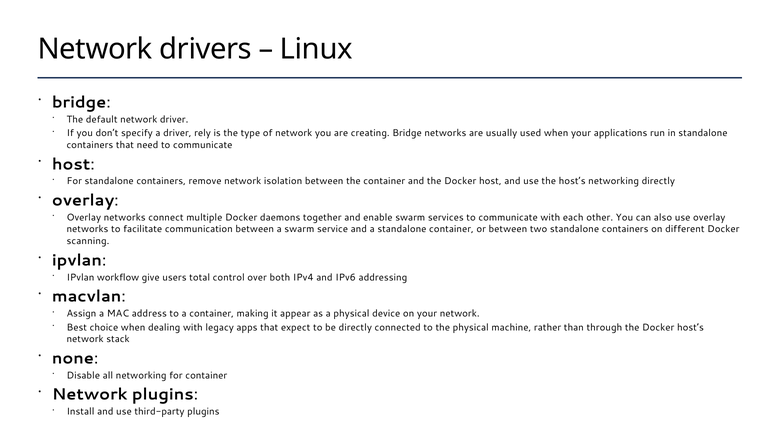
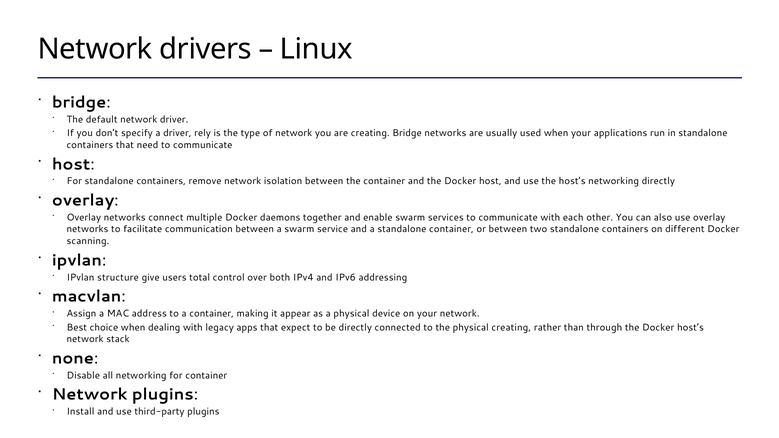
workflow: workflow -> structure (118, 277)
physical machine: machine -> creating (511, 327)
